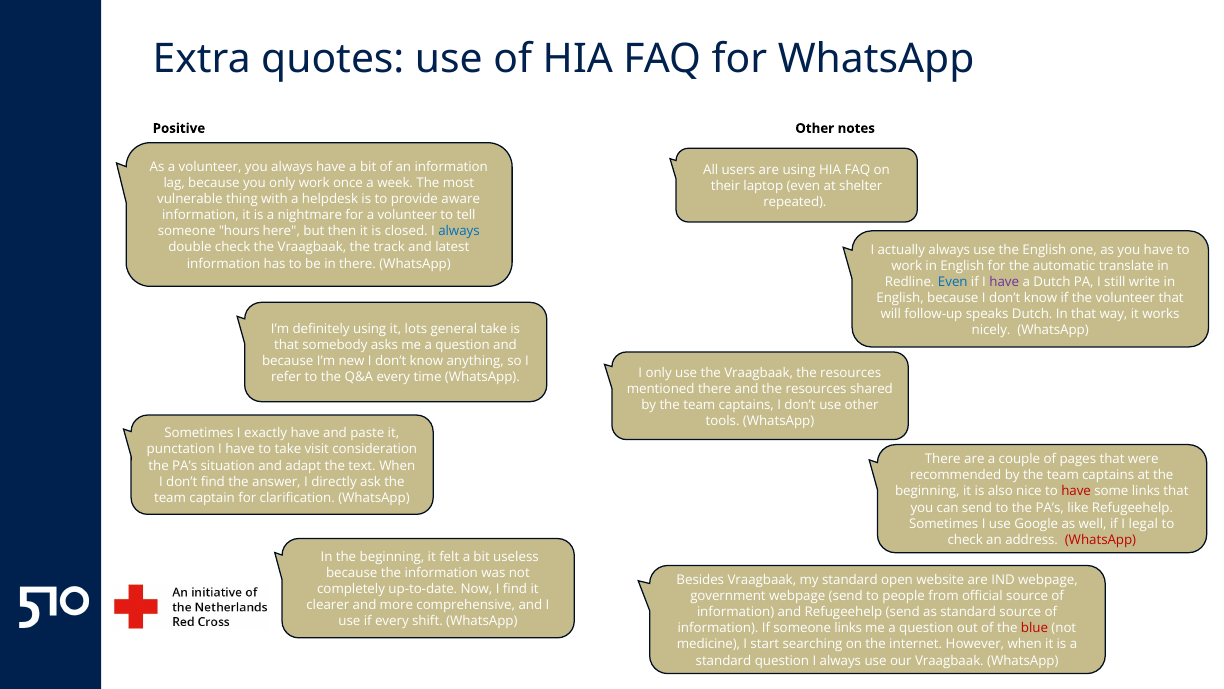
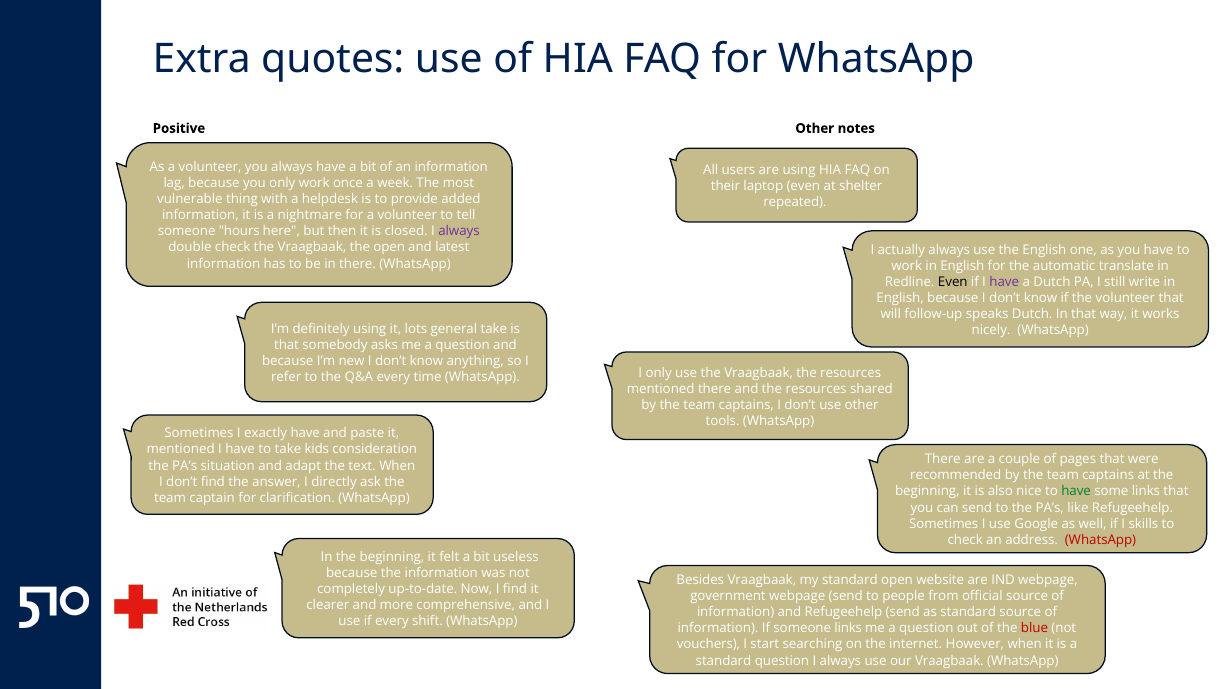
aware: aware -> added (461, 199)
always colour: blue -> purple (459, 231)
the track: track -> open (389, 247)
Even colour: blue -> black (953, 282)
punctation: punctation -> mentioned (181, 449)
visit: visit -> kids (317, 449)
have colour: red -> green (1076, 491)
legal: legal -> skills (1143, 523)
medicine: medicine -> vouchers (708, 644)
